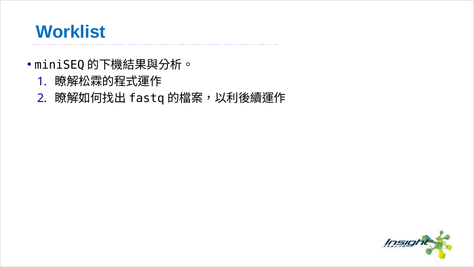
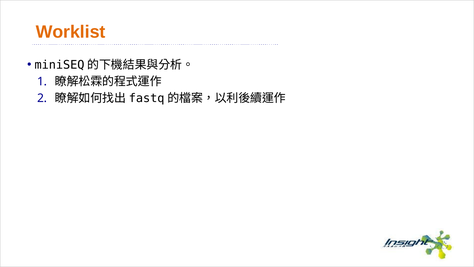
Worklist colour: blue -> orange (71, 32)
